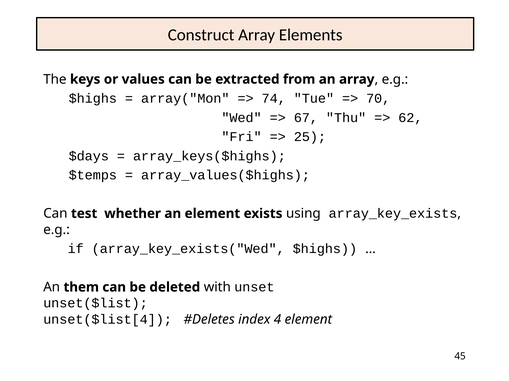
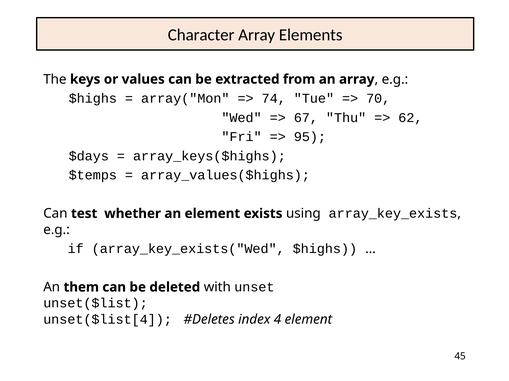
Construct: Construct -> Character (201, 35)
25: 25 -> 95 (310, 137)
